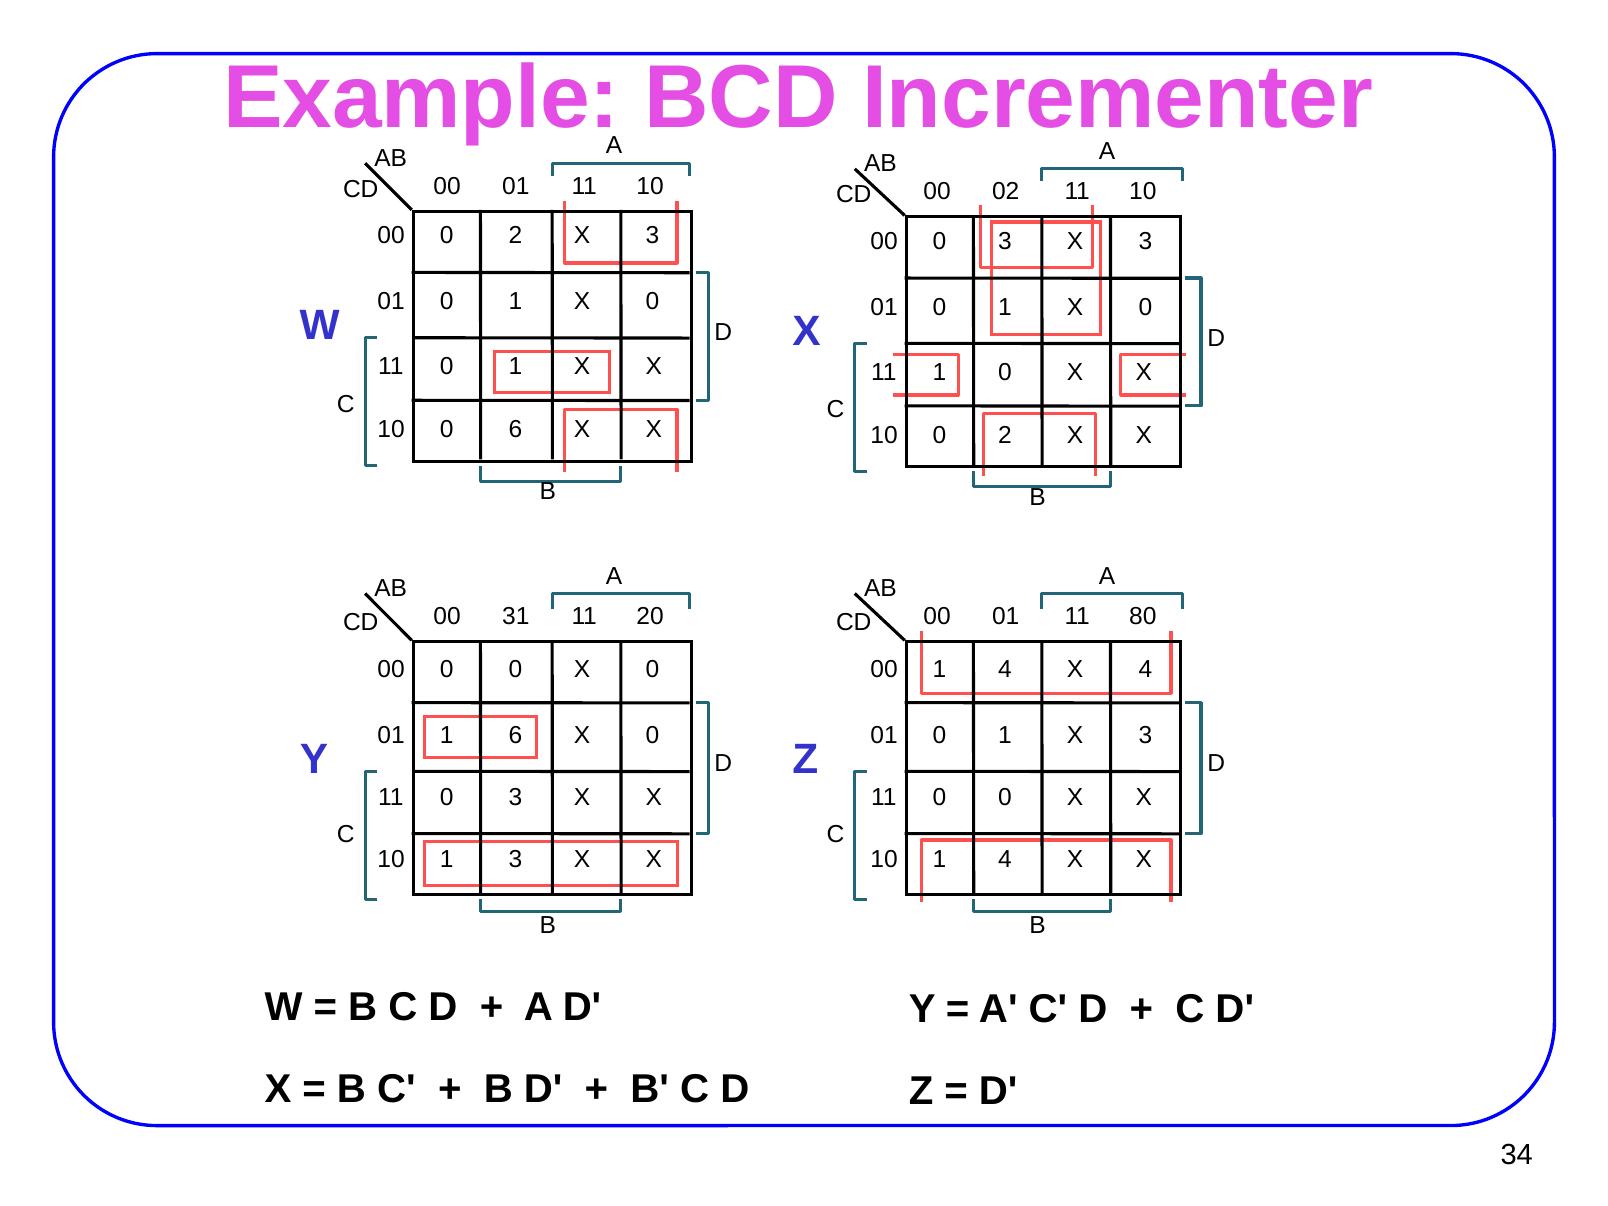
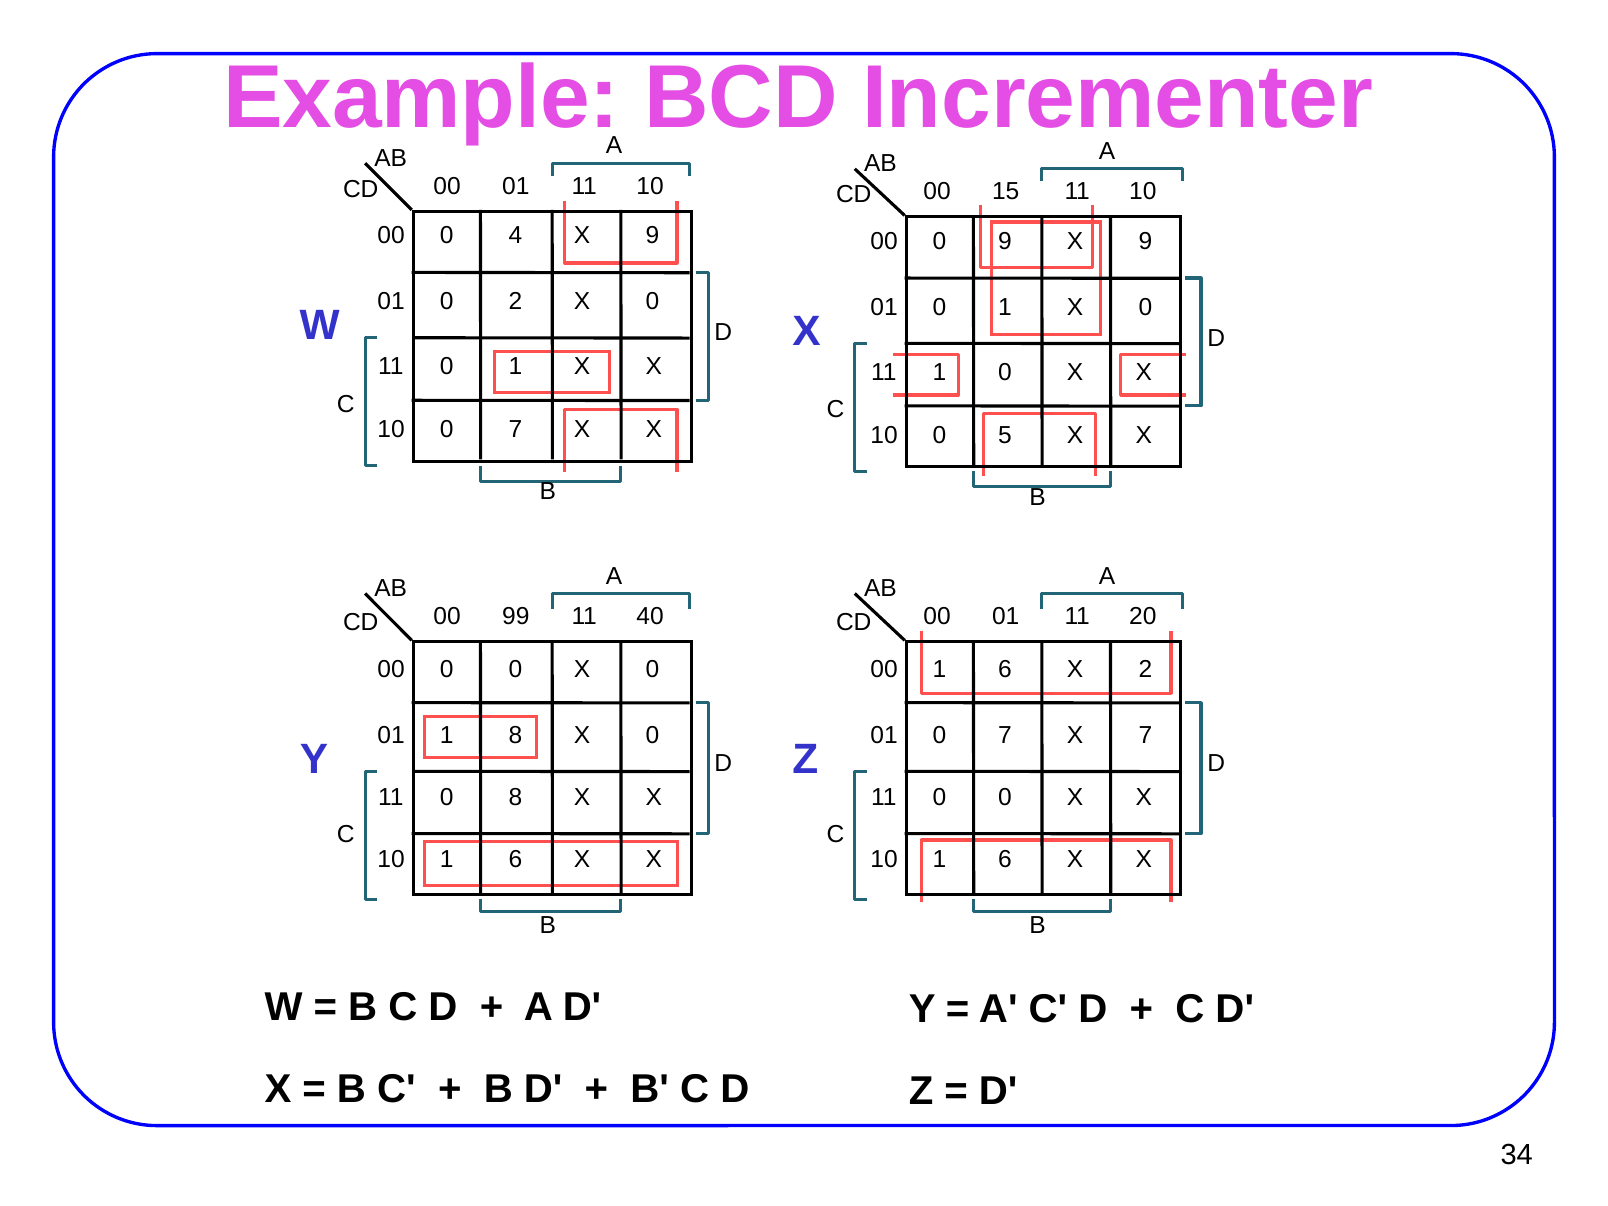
02: 02 -> 15 (1006, 192)
2: 2 -> 4 (515, 236)
3: 3 -> 9 (652, 236)
3: 3 -> 9 (1005, 241)
3: 3 -> 9 (1145, 241)
1: 1 -> 2 (515, 301)
6: 6 -> 7 (515, 429)
2: 2 -> 5 (1005, 435)
31: 31 -> 99 (516, 616)
20: 20 -> 40 (650, 616)
80: 80 -> 20 (1143, 616)
4: 4 -> 6 (1005, 669)
X 4: 4 -> 2 (1145, 669)
1 6: 6 -> 8 (515, 735)
1: 1 -> 7 (1005, 735)
3: 3 -> 7 (1145, 735)
3: 3 -> 8 (515, 797)
3: 3 -> 6 (515, 860)
4: 4 -> 6 (1005, 860)
